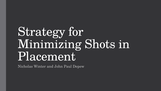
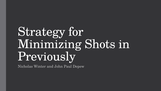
Placement: Placement -> Previously (47, 56)
